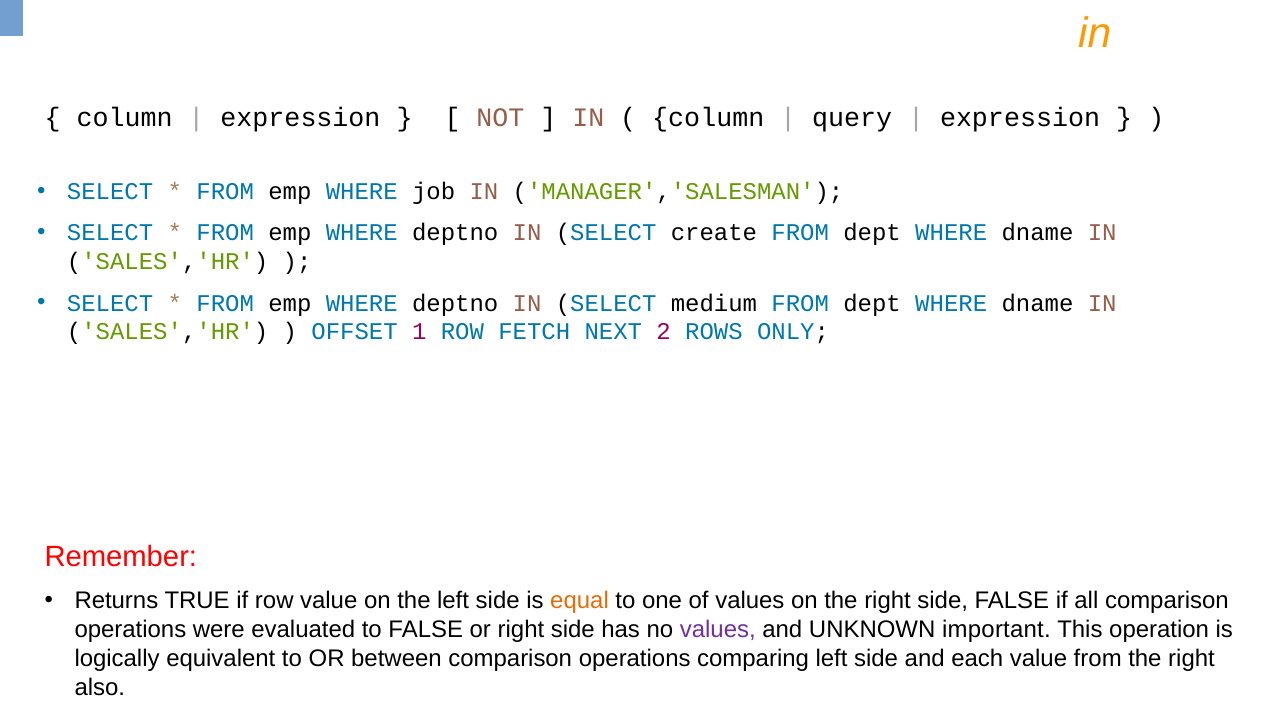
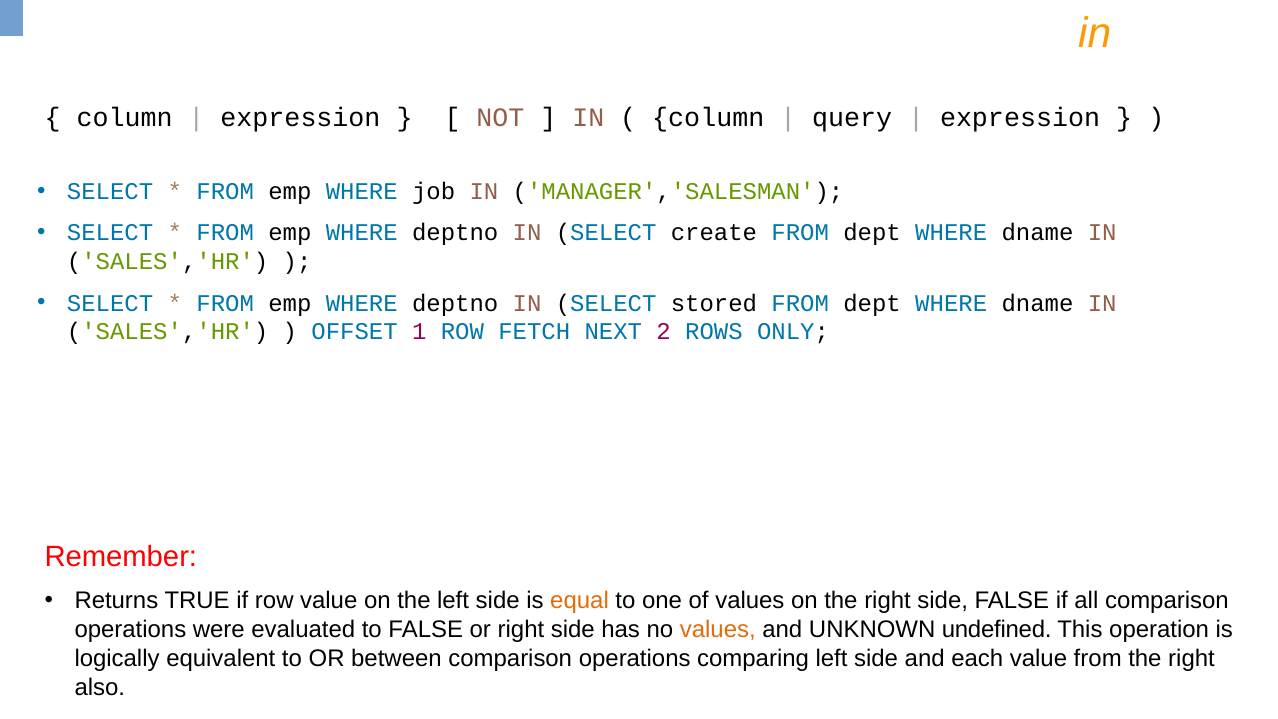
medium: medium -> stored (714, 303)
values colour: purple -> orange (718, 630)
important: important -> undefined (997, 630)
